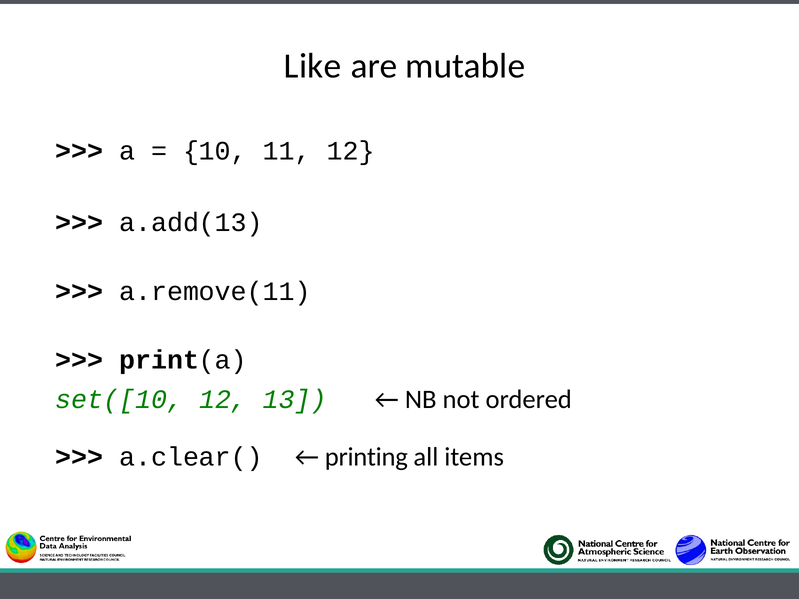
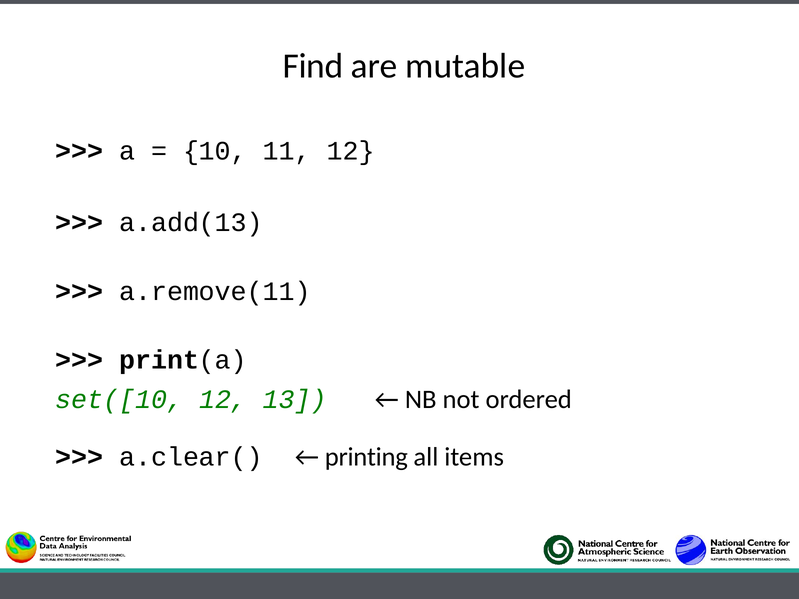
Like: Like -> Find (313, 66)
